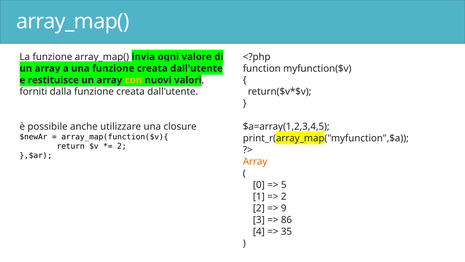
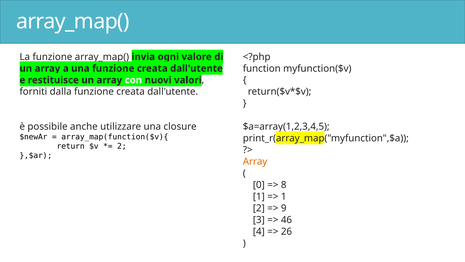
con colour: yellow -> white (133, 80)
5: 5 -> 8 (284, 185)
2: 2 -> 1 (284, 196)
86: 86 -> 46 (286, 220)
35: 35 -> 26 (286, 231)
